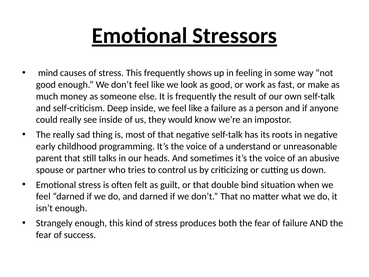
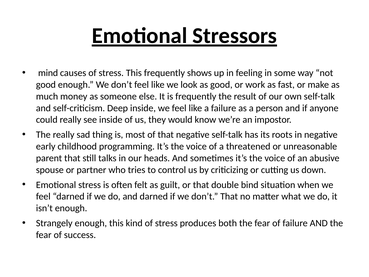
understand: understand -> threatened (248, 146)
